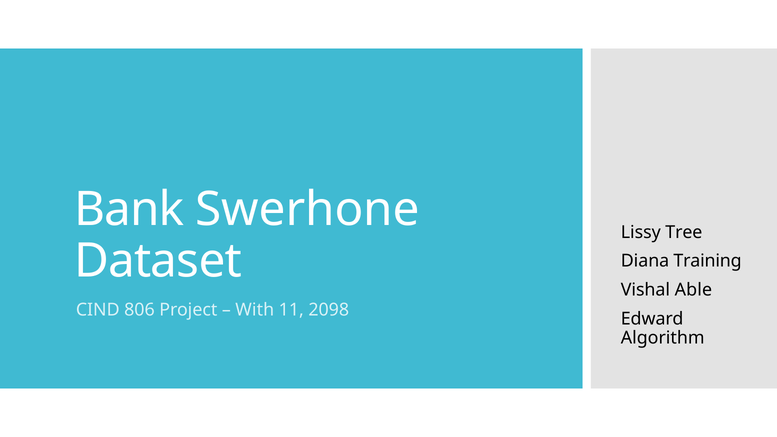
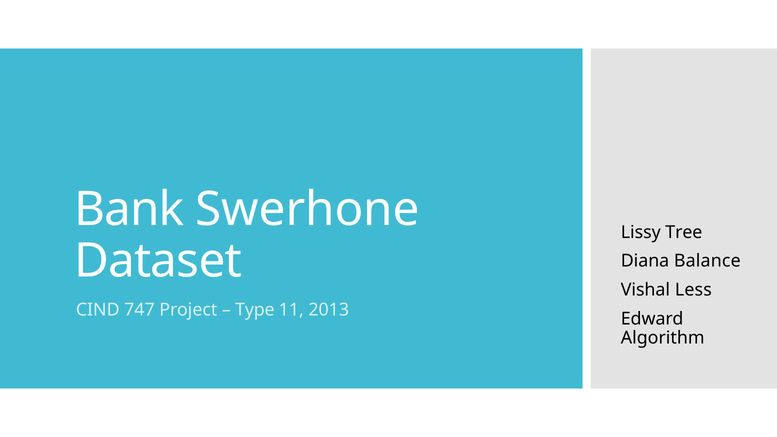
Training: Training -> Balance (707, 261)
Able: Able -> Less (693, 290)
806: 806 -> 747 (139, 310)
With: With -> Type (255, 310)
2098: 2098 -> 2013 (329, 310)
